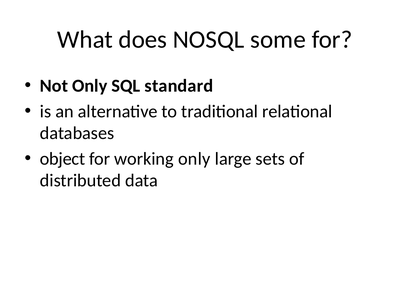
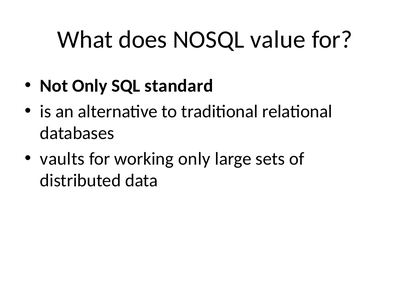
some: some -> value (278, 40)
object: object -> vaults (62, 159)
